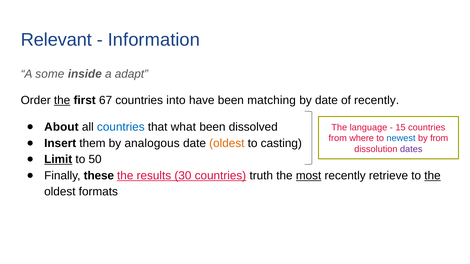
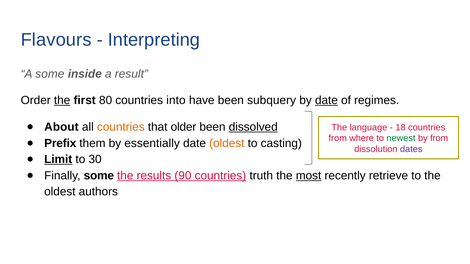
Relevant: Relevant -> Flavours (56, 40)
Information: Information -> Interpreting (154, 40)
adapt: adapt -> result (131, 74)
67: 67 -> 80 (106, 101)
matching: matching -> subquery (272, 101)
date underline: none -> present (326, 101)
of recently: recently -> regimes (377, 101)
countries colour: blue -> orange (121, 127)
what: what -> older (183, 127)
dissolved underline: none -> present (253, 127)
15: 15 -> 18 (401, 128)
newest colour: blue -> green (401, 138)
Insert: Insert -> Prefix (60, 143)
analogous: analogous -> essentially (152, 143)
50: 50 -> 30 (95, 160)
Finally these: these -> some (99, 176)
30: 30 -> 90 (183, 176)
the underline: present -> none (432, 176)
formats: formats -> authors (98, 192)
